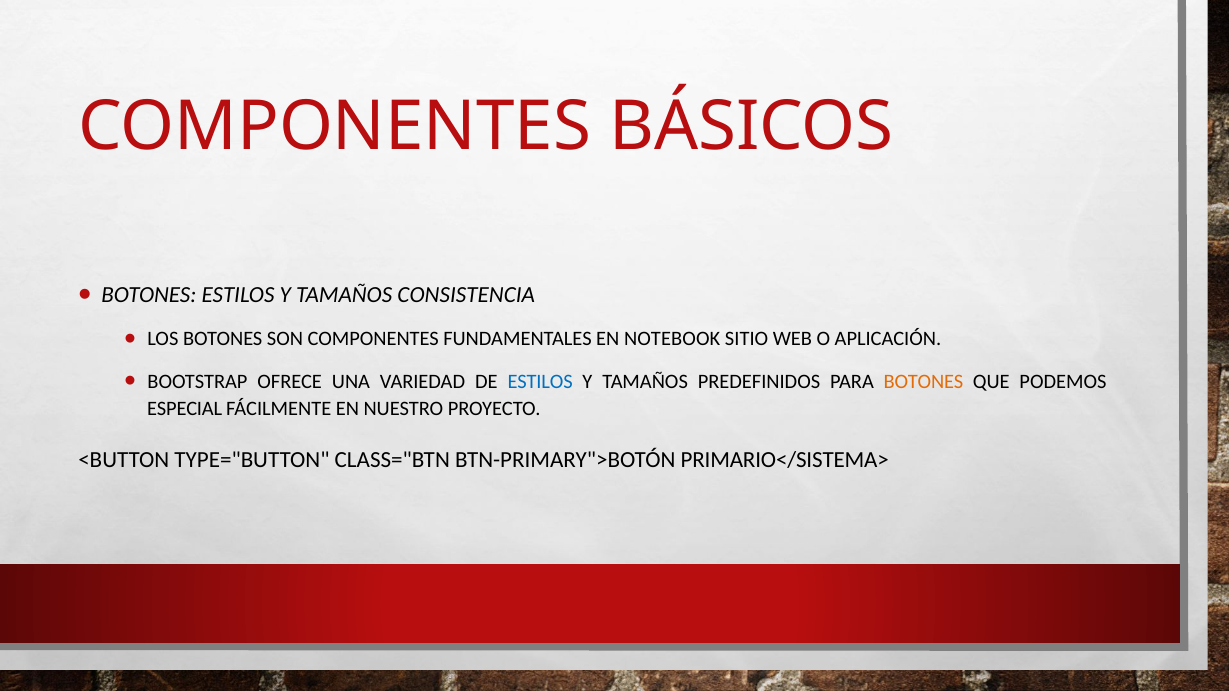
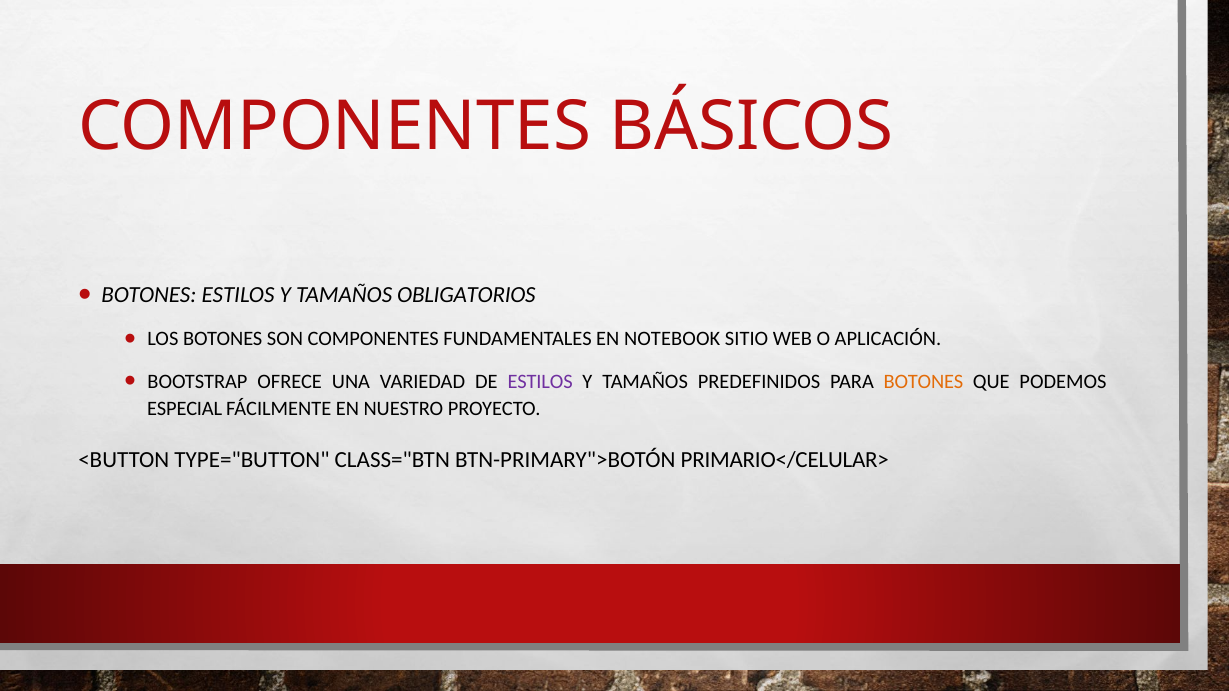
CONSISTENCIA: CONSISTENCIA -> OBLIGATORIOS (466, 295)
ESTILOS colour: blue -> purple (540, 382)
PRIMARIO</SISTEMA>: PRIMARIO</SISTEMA> -> PRIMARIO</CELULAR> (785, 460)
